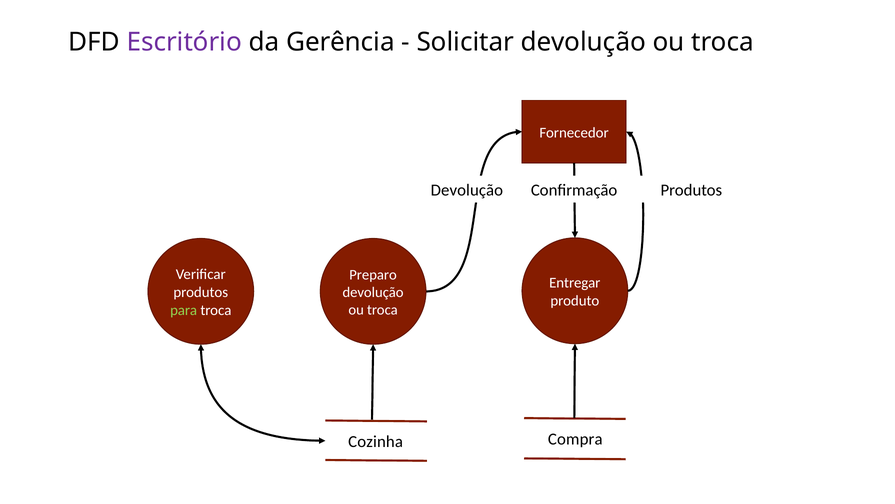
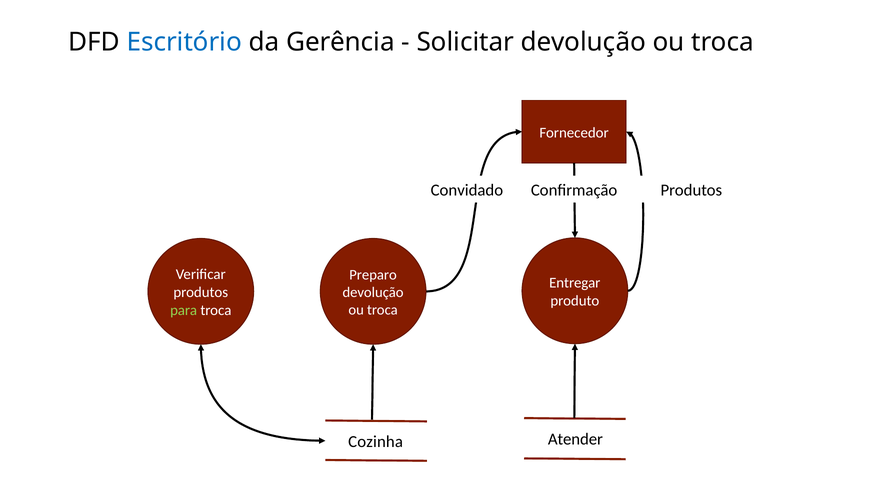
Escritório colour: purple -> blue (184, 42)
Devolução: Devolução -> Convidado (467, 190)
Compra: Compra -> Atender (575, 439)
